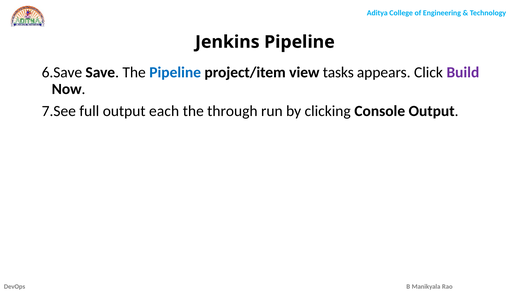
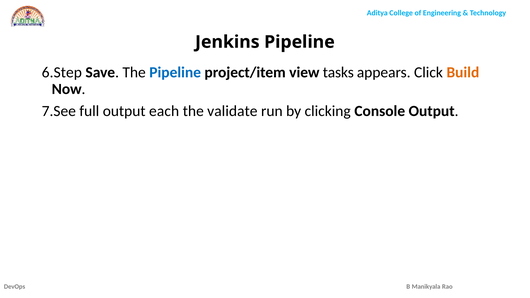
6.Save: 6.Save -> 6.Step (62, 72)
Build colour: purple -> orange (463, 72)
through: through -> validate (232, 111)
